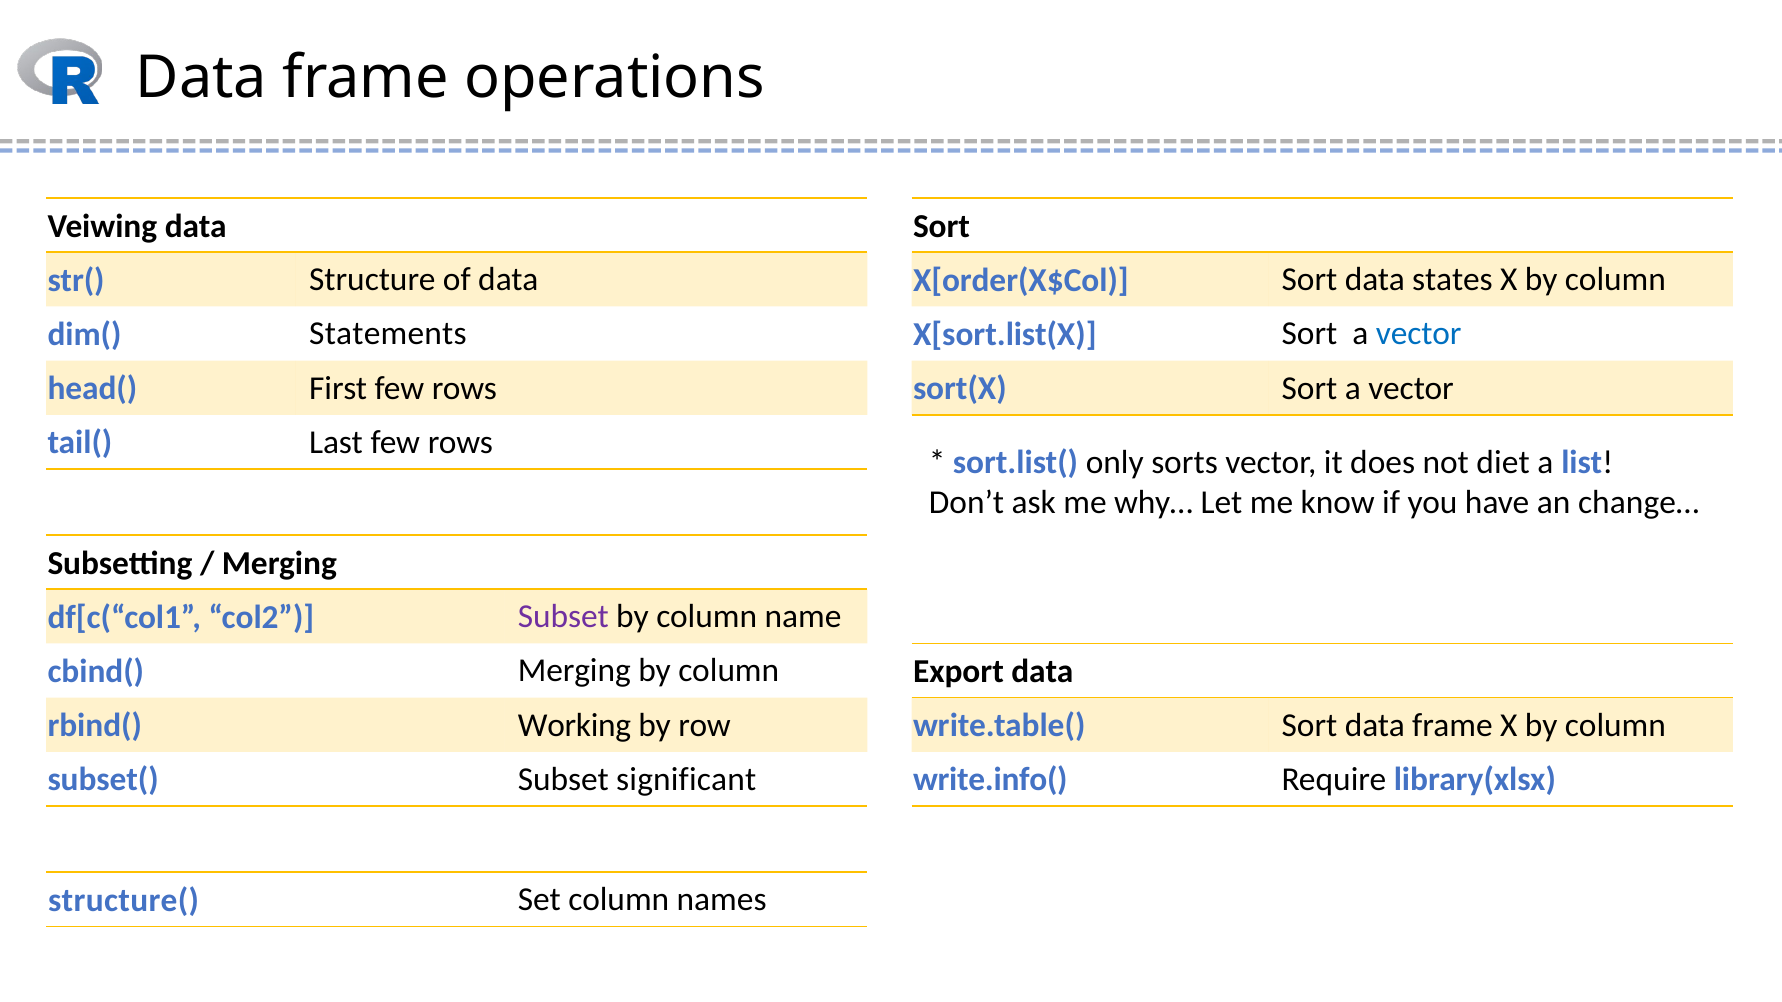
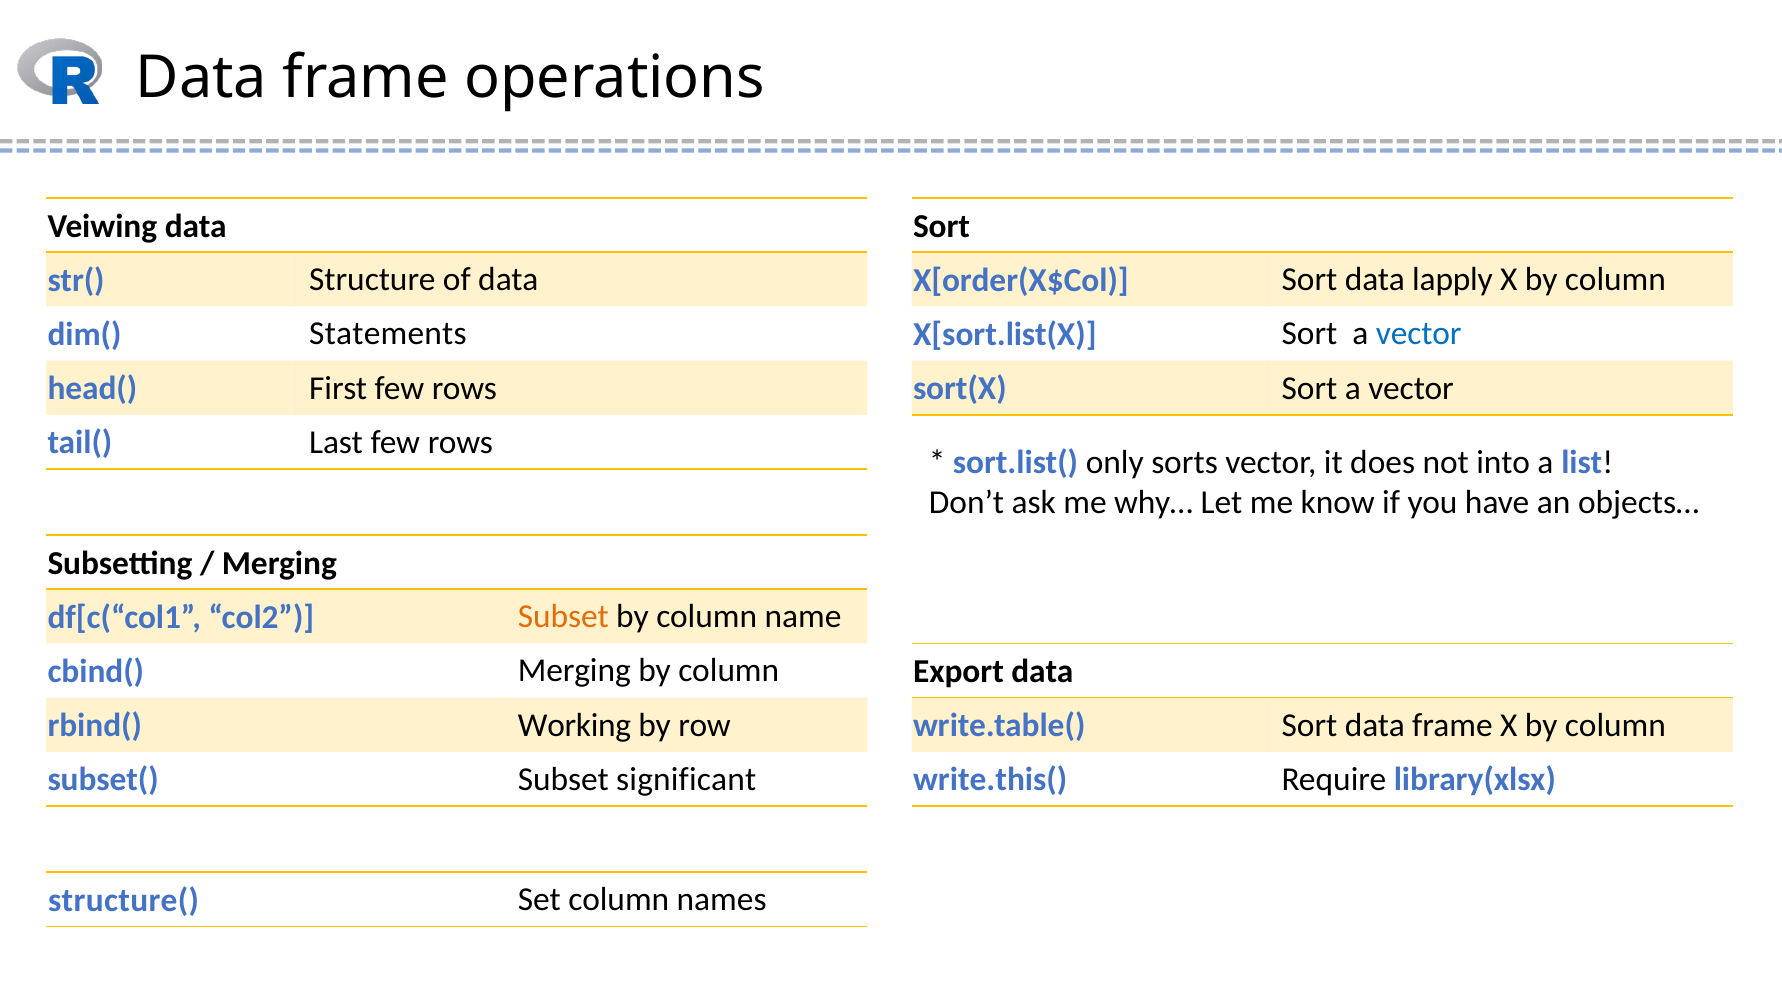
states: states -> lapply (1453, 280)
diet: diet -> into (1503, 463)
change…: change… -> objects… (1639, 503)
Subset colour: purple -> orange (563, 617)
write.info(: write.info( -> write.this( (990, 780)
